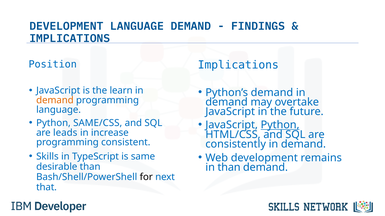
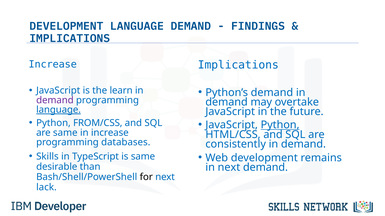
Position: Position -> Increase (53, 64)
demand colour: orange -> purple (55, 100)
language underline: none -> present (59, 110)
SAME/CSS: SAME/CSS -> FROM/CSS (98, 123)
are leads: leads -> same (65, 133)
consistent: consistent -> databases (126, 143)
in than: than -> next (229, 168)
that: that -> lack (46, 188)
